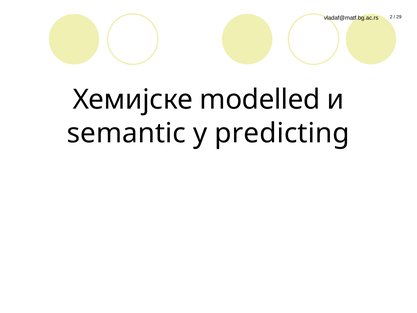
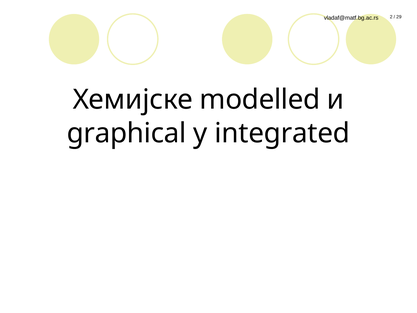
semantic: semantic -> graphical (127, 133)
predicting: predicting -> integrated (282, 133)
